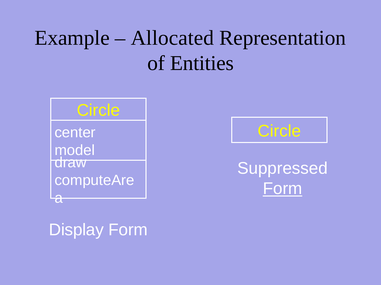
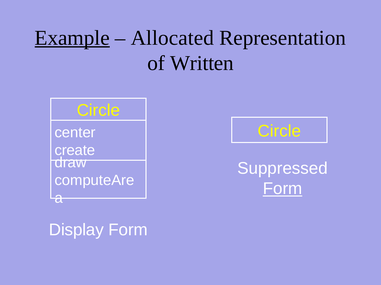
Example underline: none -> present (72, 38)
Entities: Entities -> Written (202, 63)
model: model -> create (75, 151)
